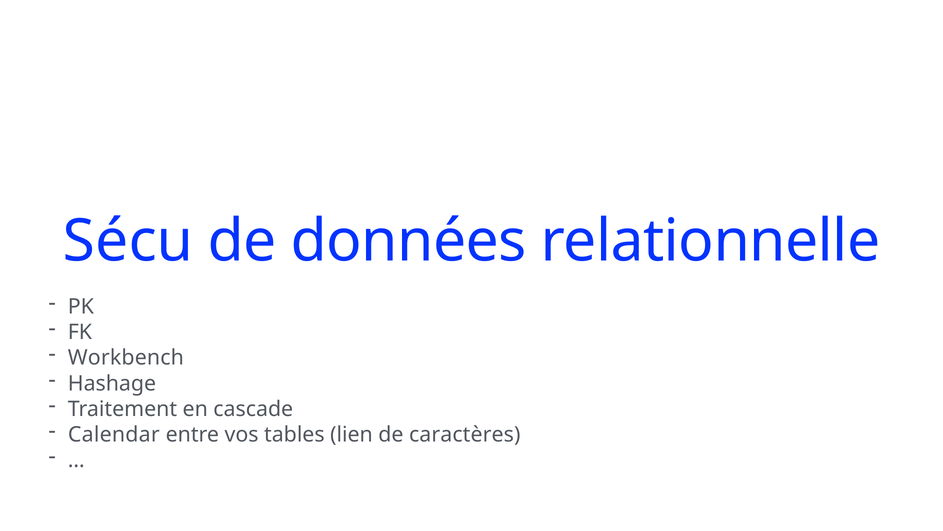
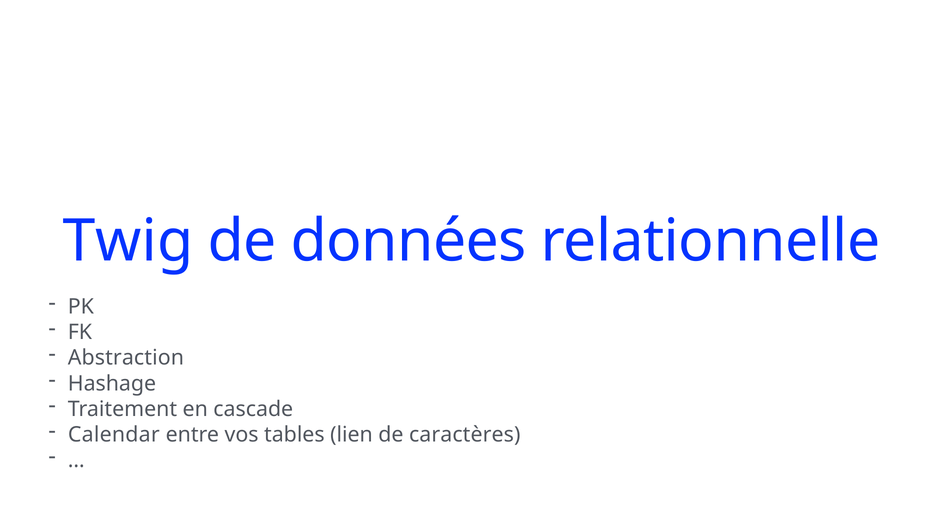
Sécu: Sécu -> Twig (128, 241)
Workbench: Workbench -> Abstraction (126, 358)
